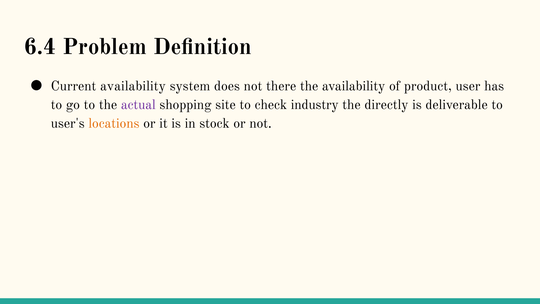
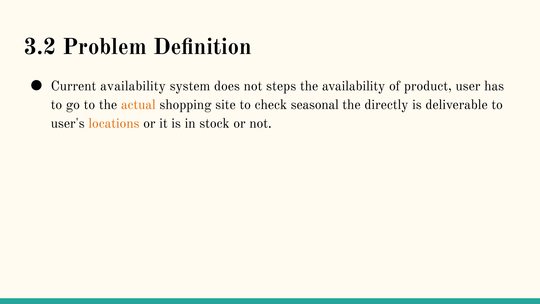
6.4: 6.4 -> 3.2 (40, 47)
there: there -> steps (281, 86)
actual colour: purple -> orange (138, 105)
industry: industry -> seasonal (315, 105)
